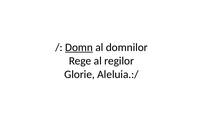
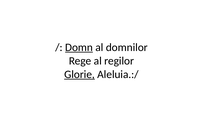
Glorie underline: none -> present (80, 74)
